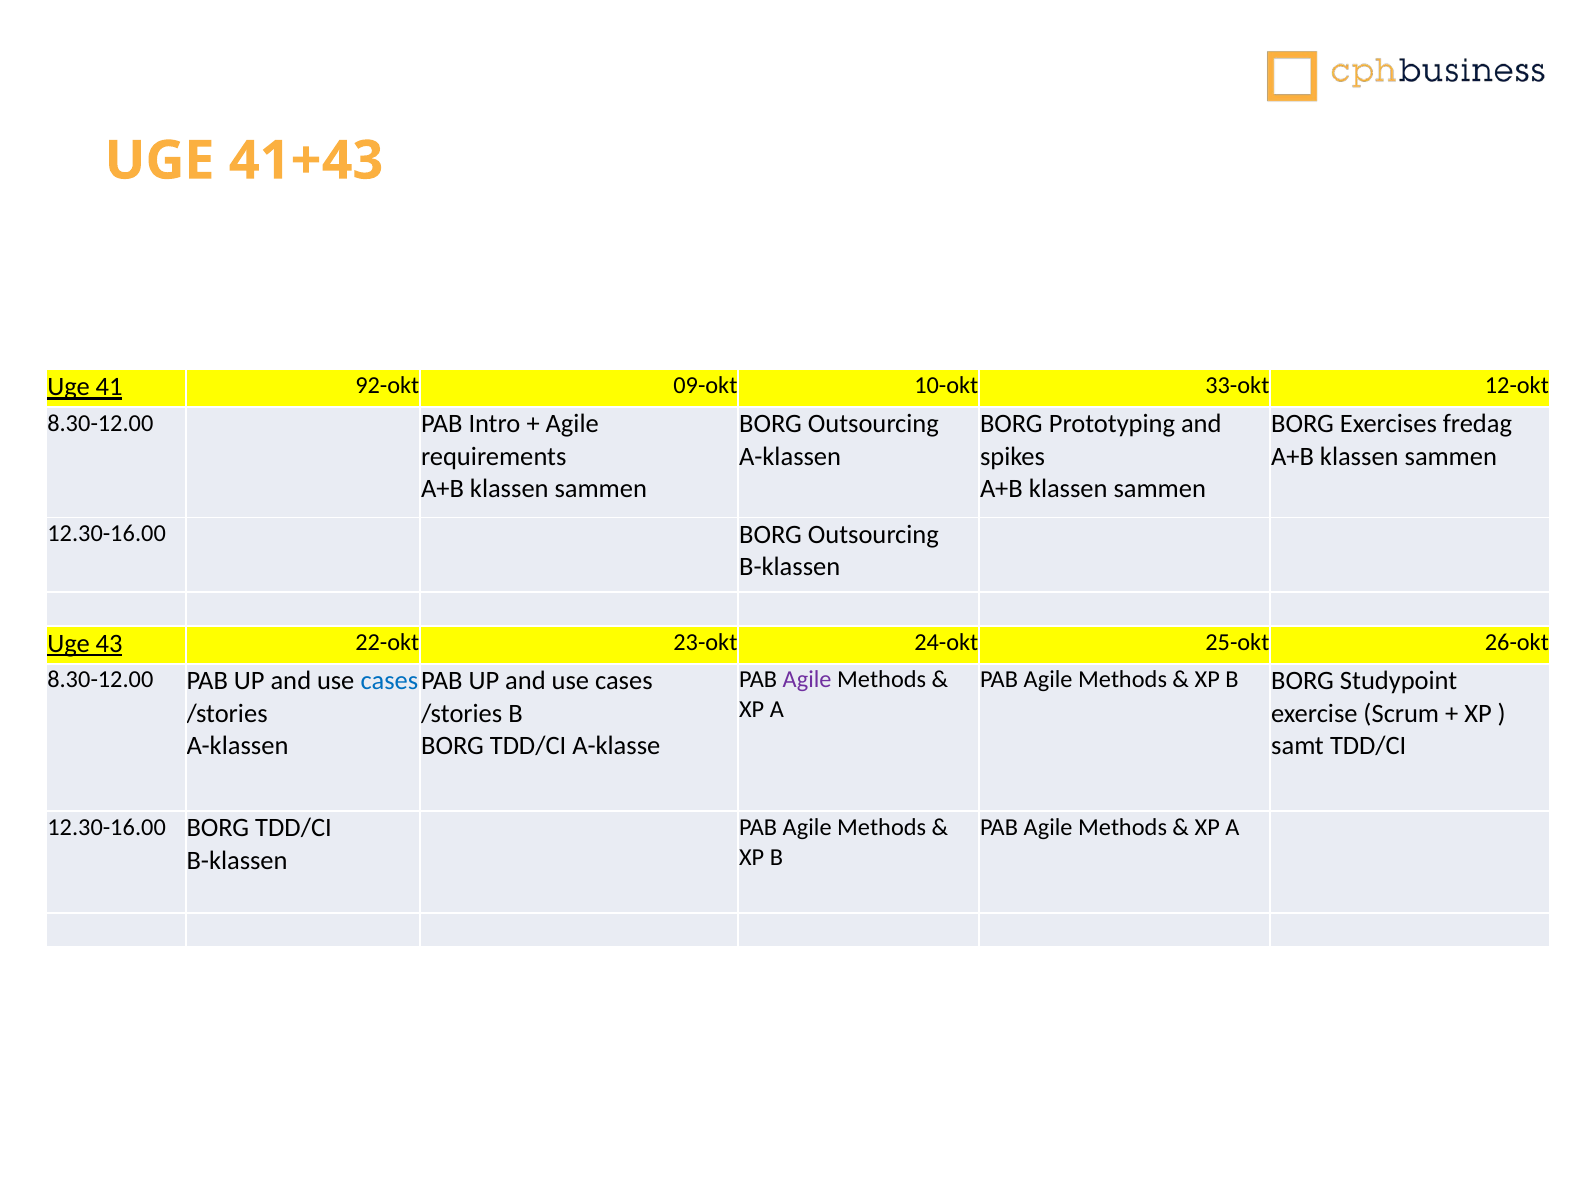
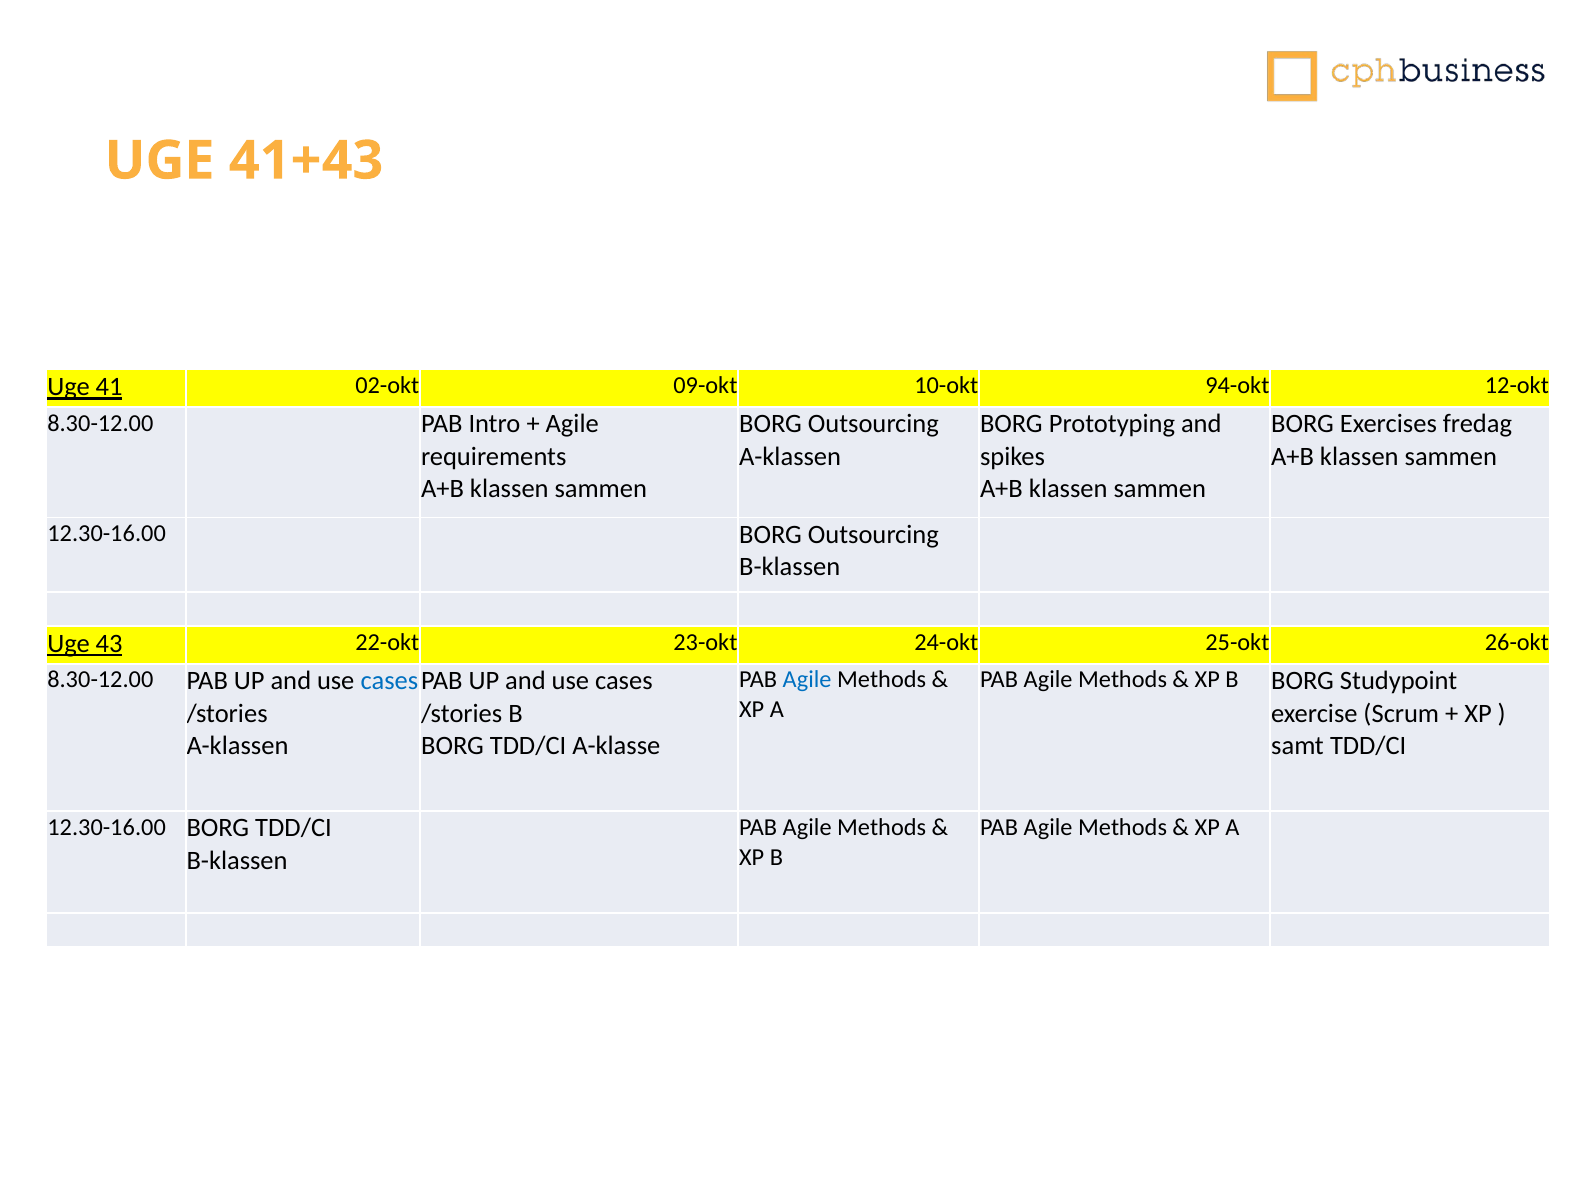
92-okt: 92-okt -> 02-okt (387, 385)
33-okt: 33-okt -> 94-okt (1237, 385)
Agile colour: purple -> blue (807, 680)
